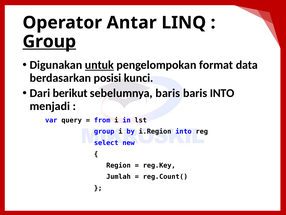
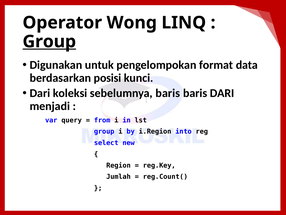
Antar: Antar -> Wong (132, 23)
untuk underline: present -> none (99, 65)
berikut: berikut -> koleksi (70, 93)
baris INTO: INTO -> DARI (222, 93)
